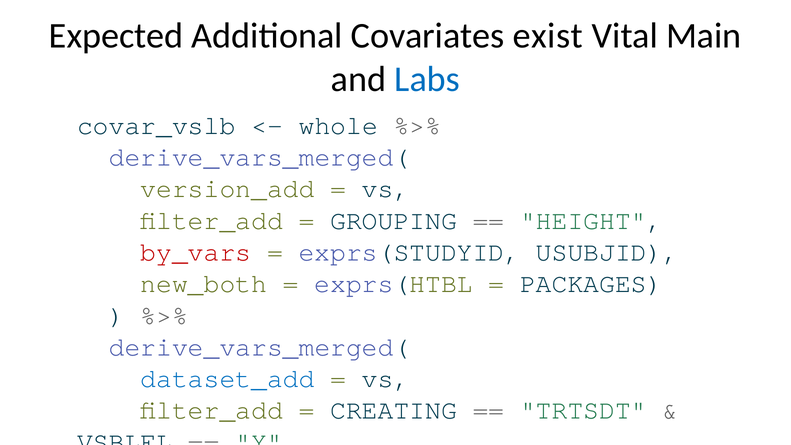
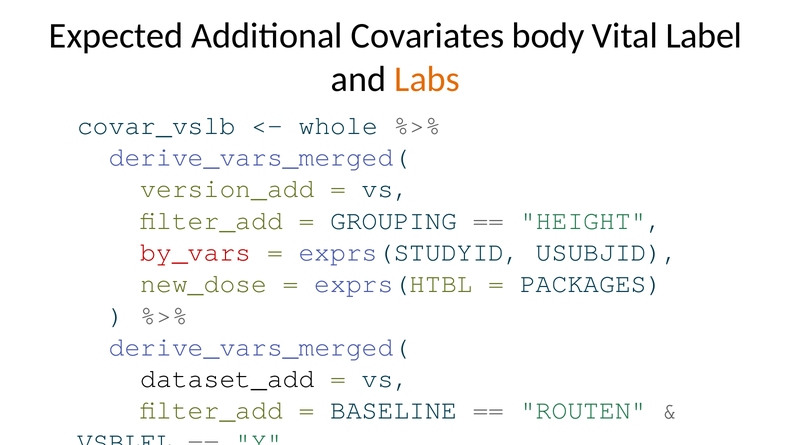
exist: exist -> body (548, 36)
Main: Main -> Label (704, 36)
Labs colour: blue -> orange (427, 79)
new_both: new_both -> new_dose (204, 284)
dataset_add colour: blue -> black (227, 379)
CREATING: CREATING -> BASELINE (394, 410)
TRTSDT: TRTSDT -> ROUTEN (583, 410)
